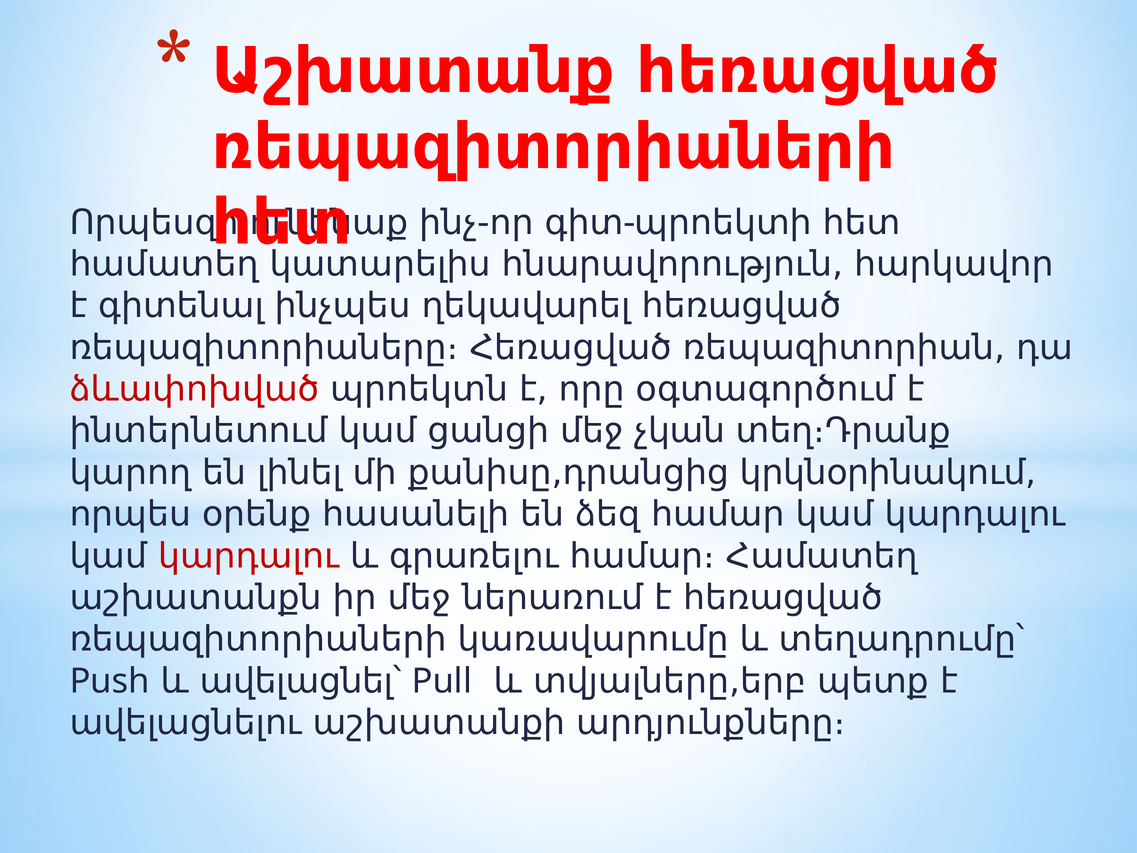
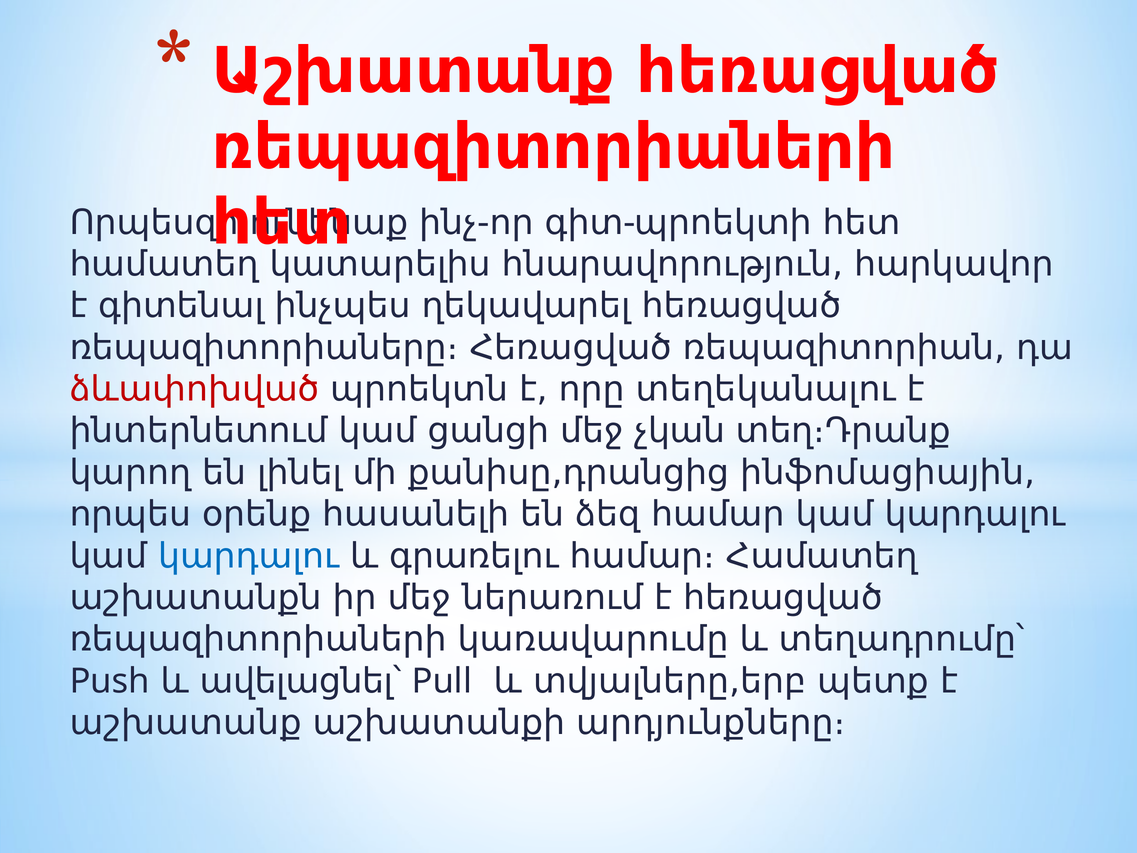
օգտագործում: օգտագործում -> տեղեկանալու (766, 389)
կրկնօրինակում: կրկնօրինակում -> ինֆոմացիային (888, 473)
կարդալու colour: red -> blue (249, 556)
ավելացնելու: ավելացնելու -> աշխատանք (186, 723)
